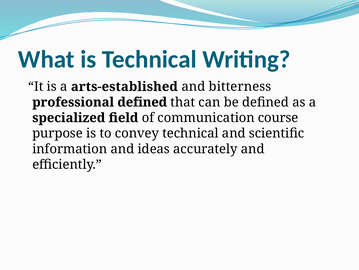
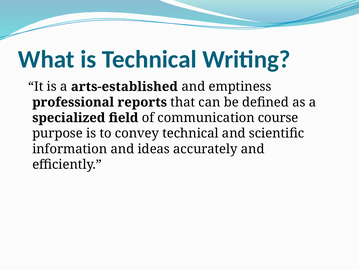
bitterness: bitterness -> emptiness (240, 86)
professional defined: defined -> reports (142, 102)
